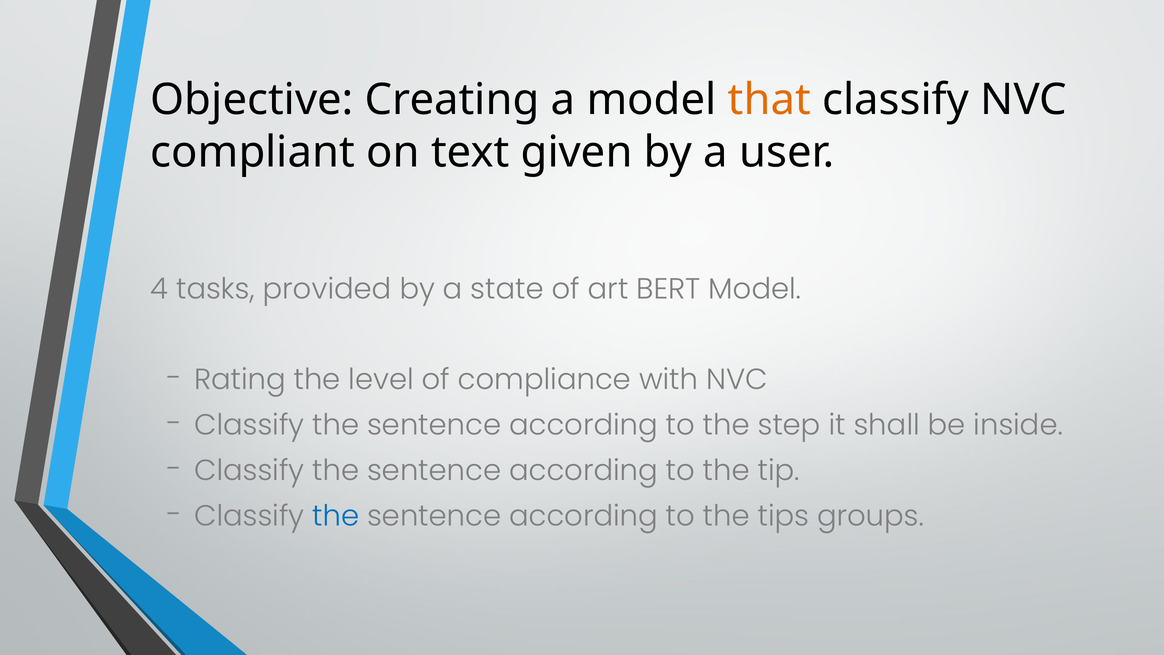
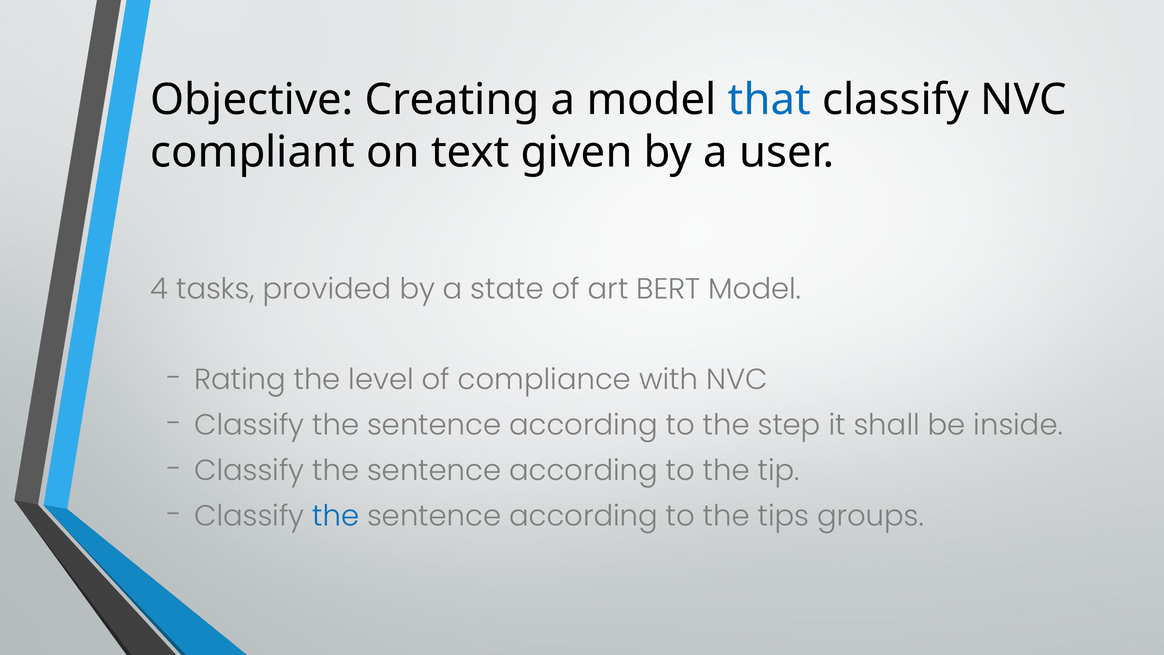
that colour: orange -> blue (769, 100)
